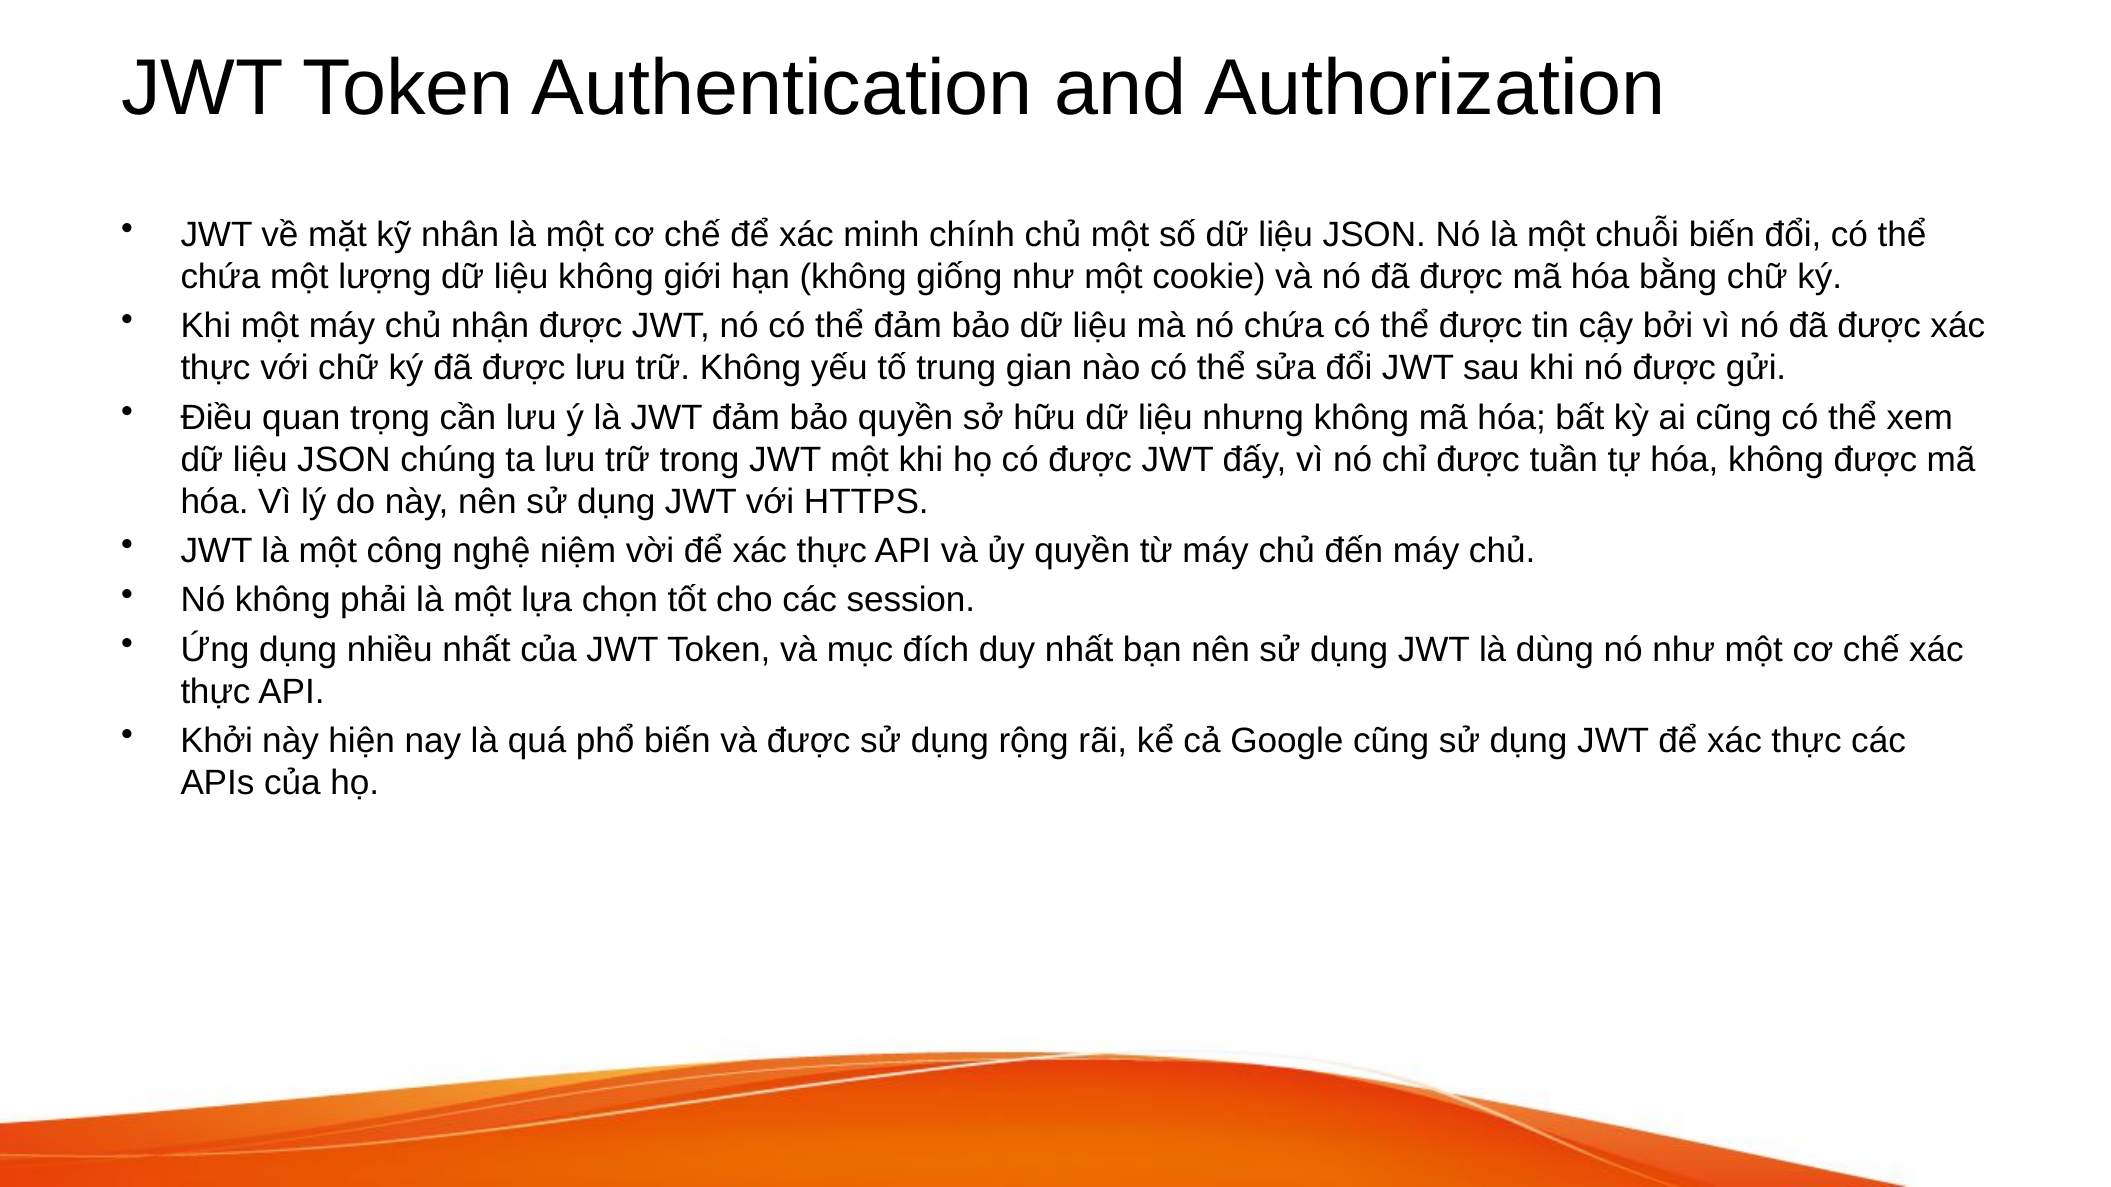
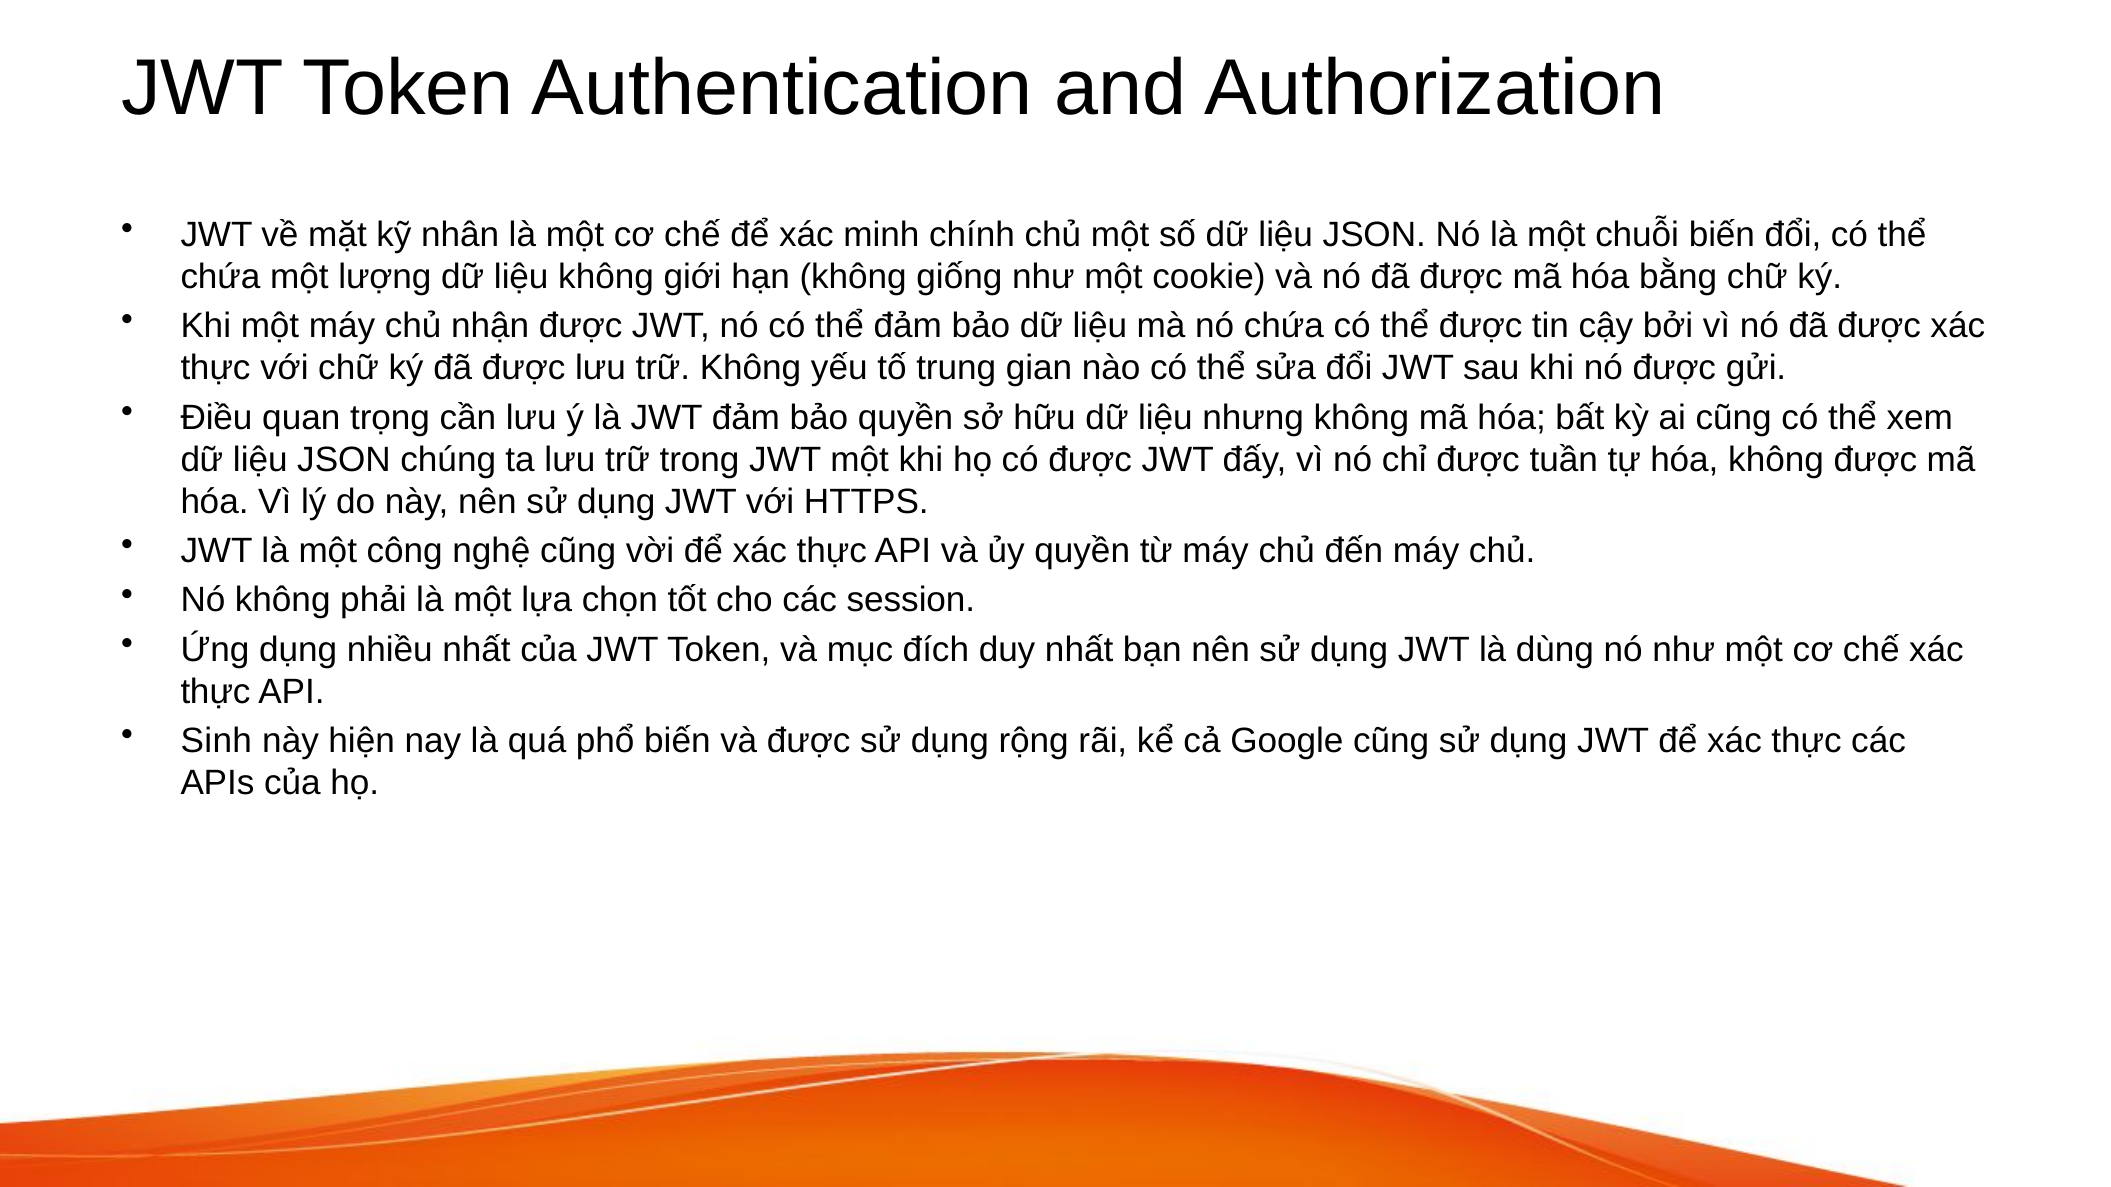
nghệ niệm: niệm -> cũng (578, 551)
Khởi: Khởi -> Sinh (216, 741)
